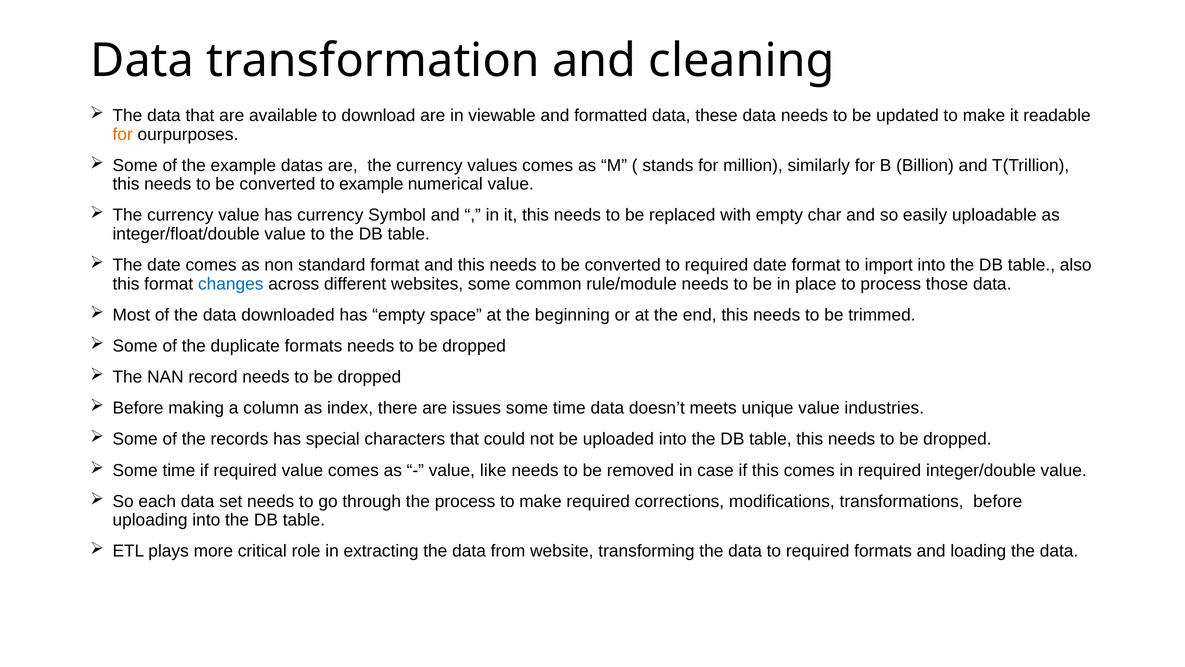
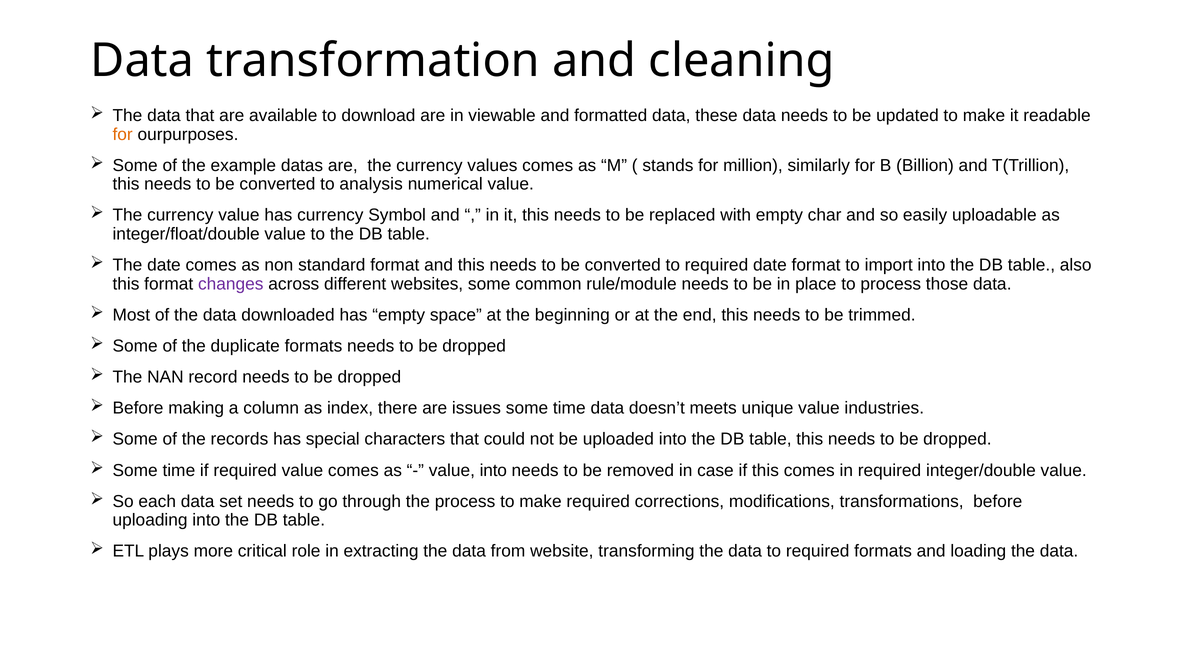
to example: example -> analysis (371, 184)
changes colour: blue -> purple (231, 284)
value like: like -> into (493, 470)
